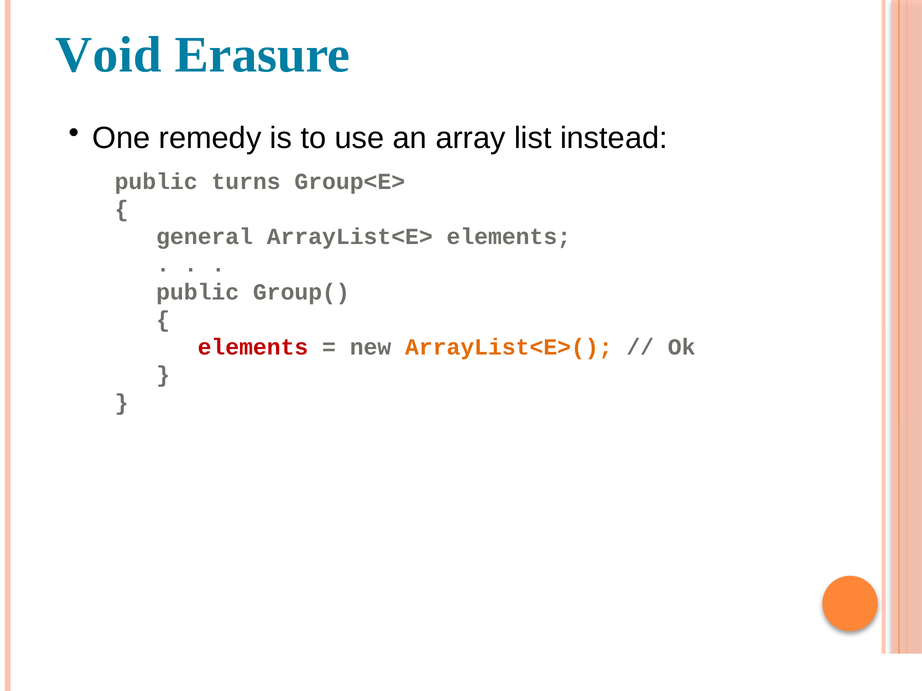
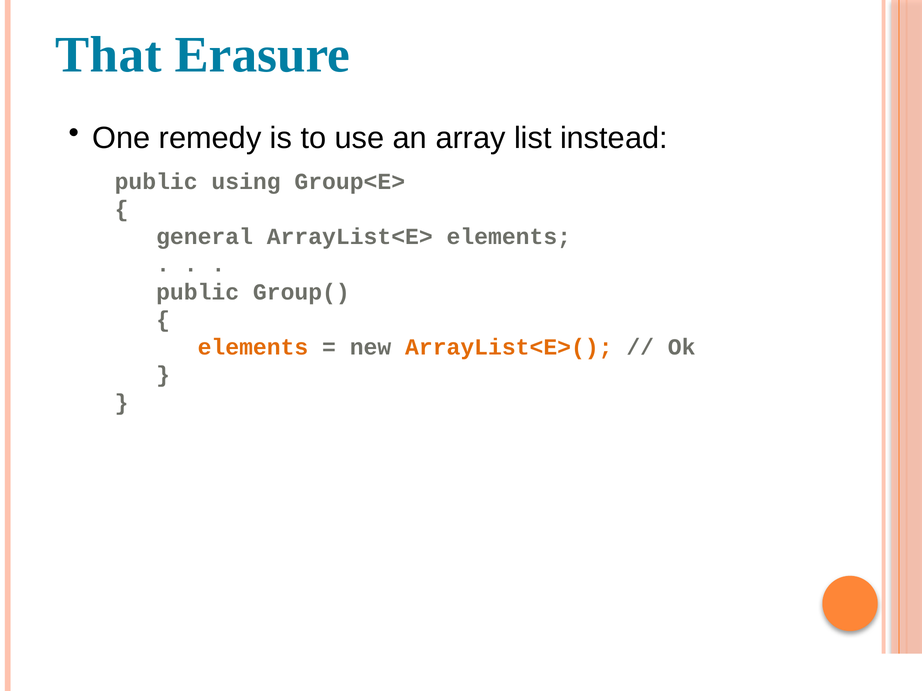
Void: Void -> That (108, 55)
turns: turns -> using (246, 182)
elements colour: red -> orange (253, 348)
